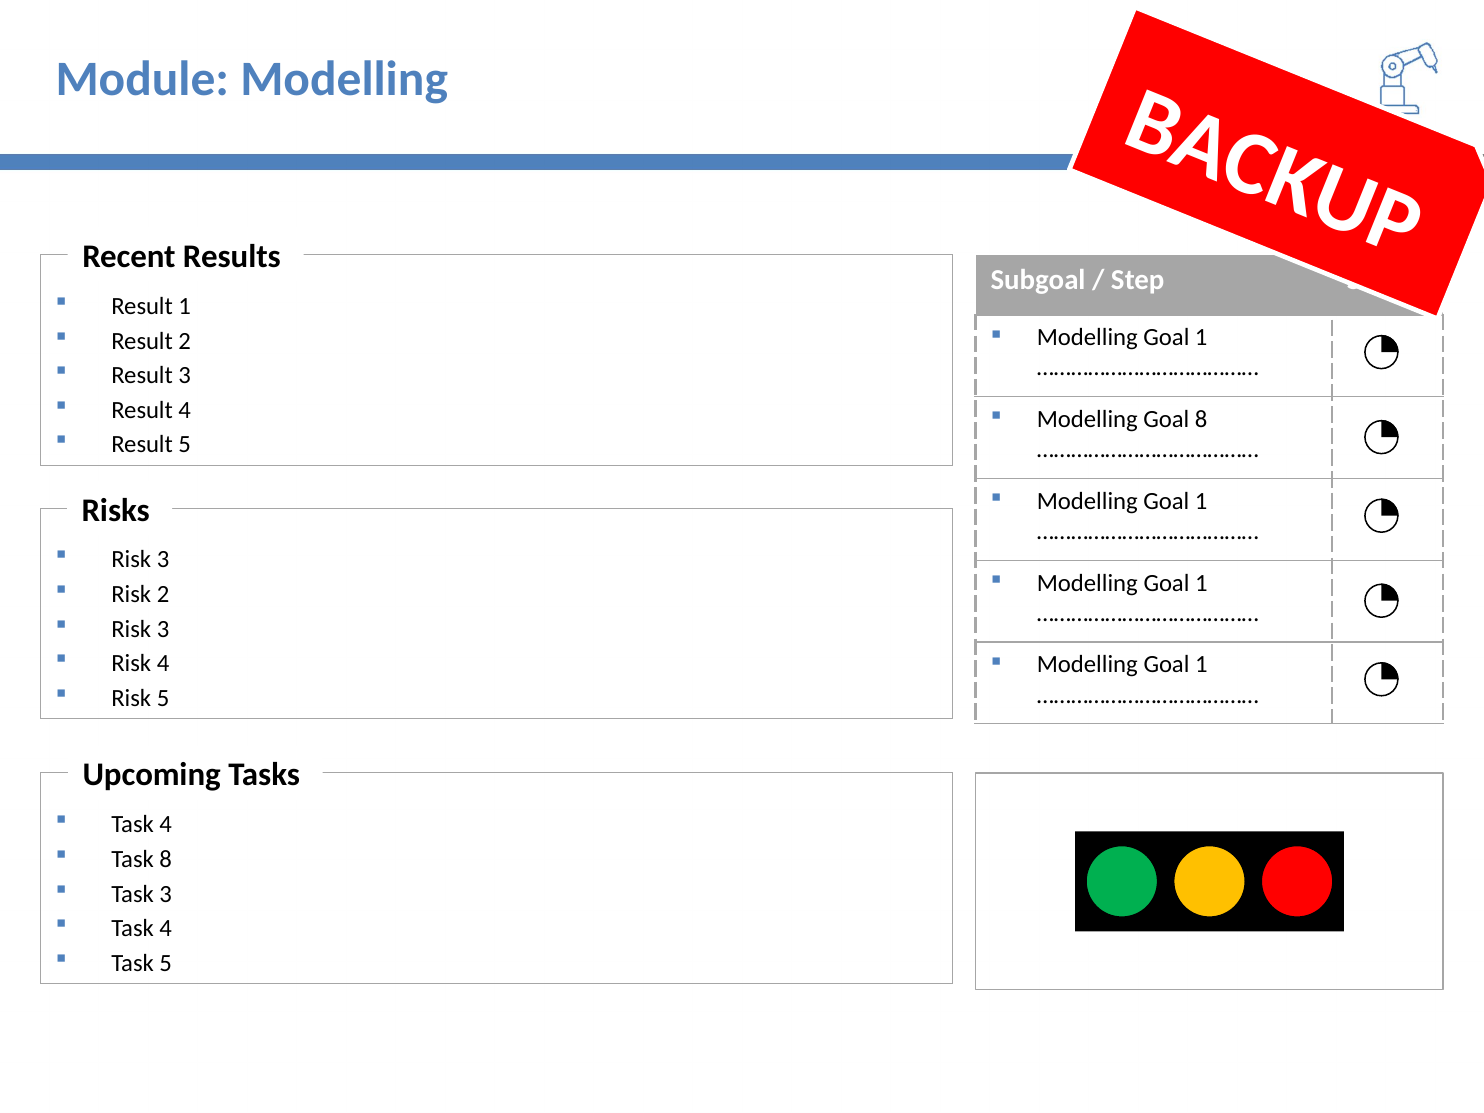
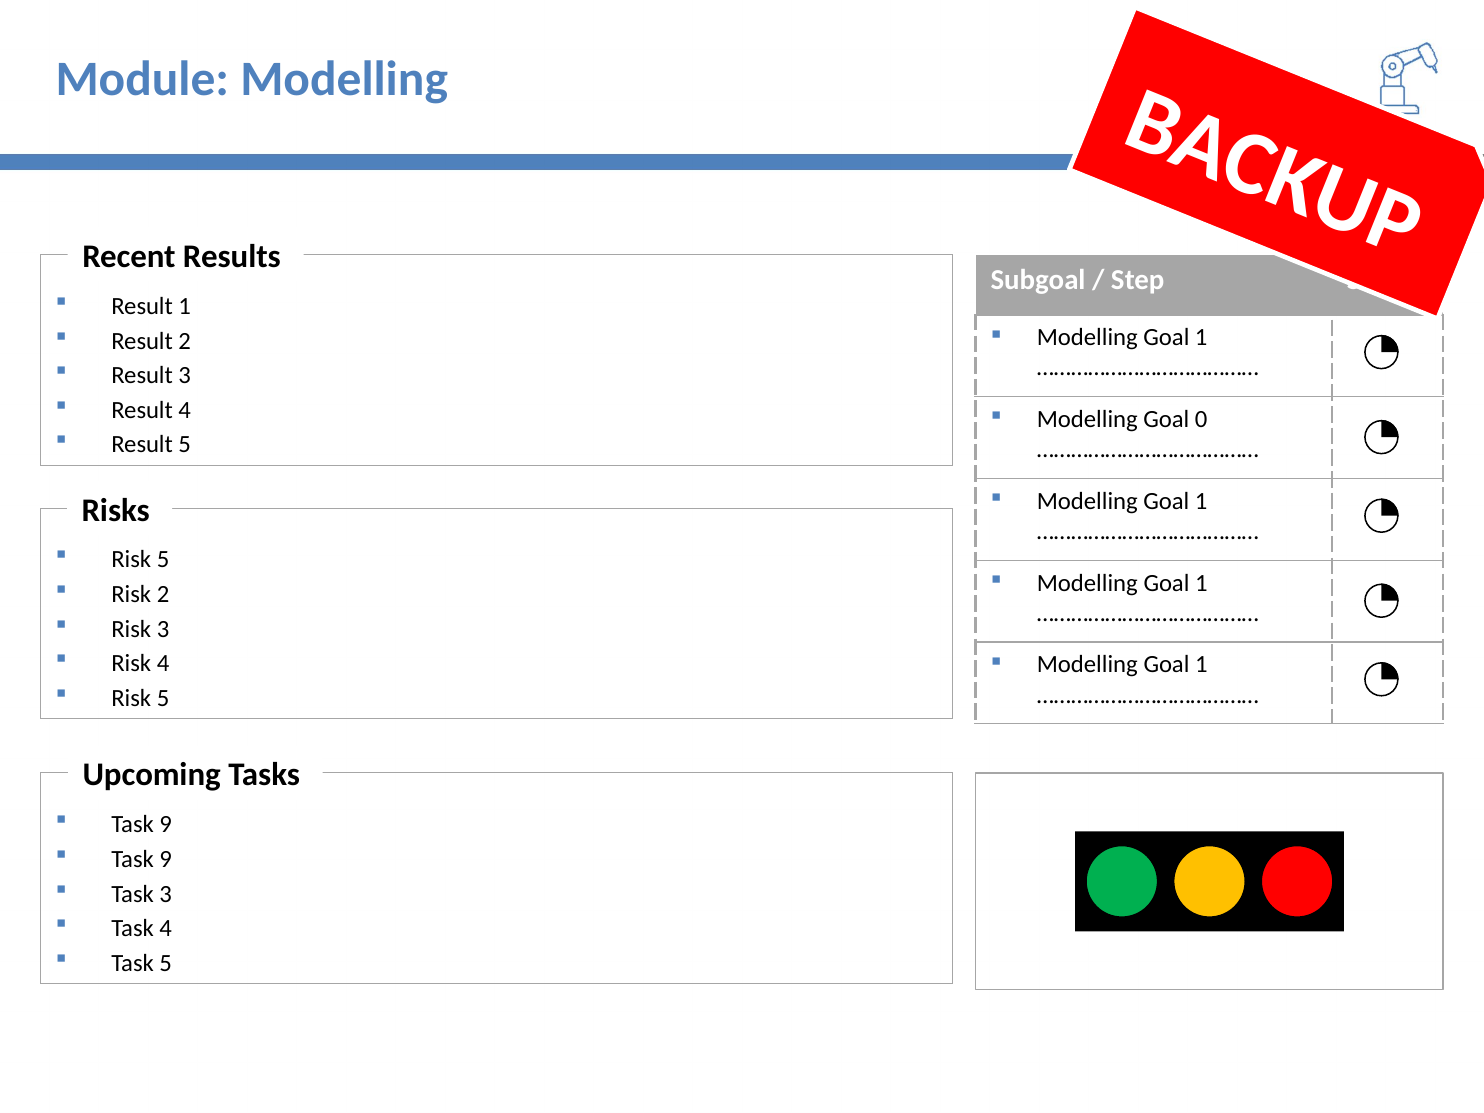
Goal 8: 8 -> 0 (1201, 419)
3: 3 -> 5 (163, 560)
4: 4 -> 9 (166, 825)
8: 8 -> 9 (166, 859)
